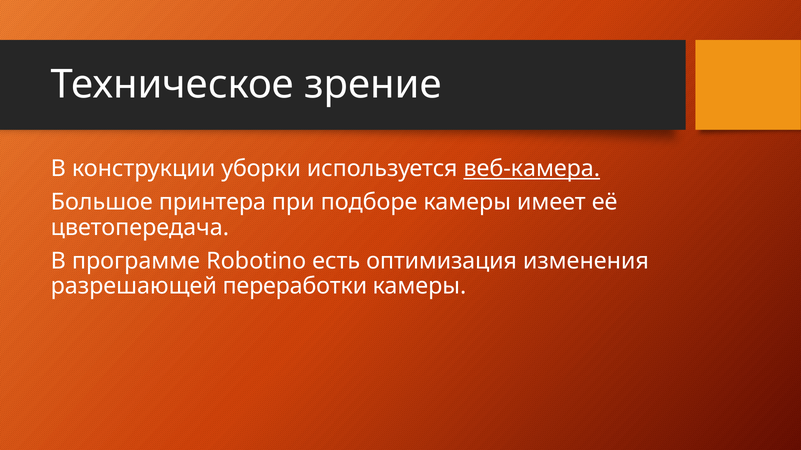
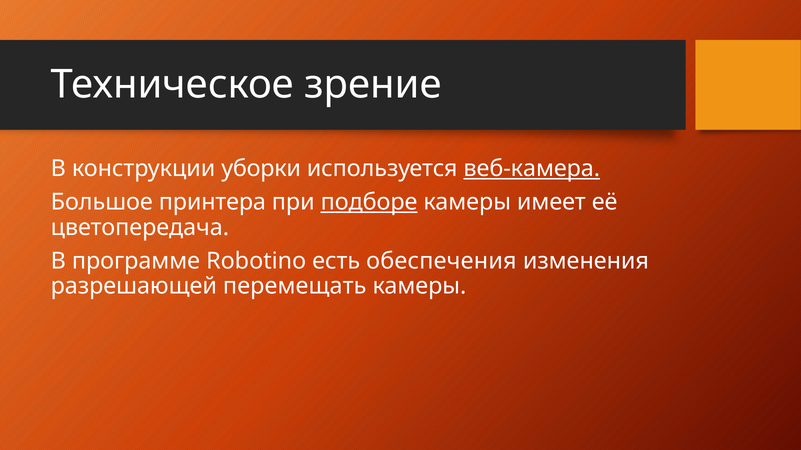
подборе underline: none -> present (369, 203)
оптимизация: оптимизация -> обеспечения (441, 261)
переработки: переработки -> перемещать (295, 286)
